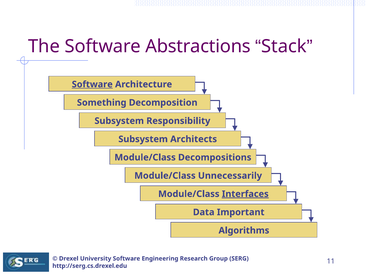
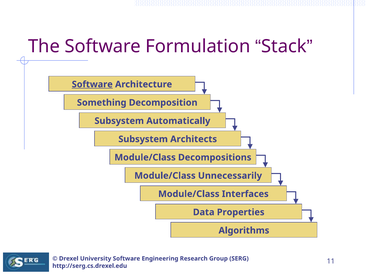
Abstractions: Abstractions -> Formulation (198, 46)
Responsibility: Responsibility -> Automatically (178, 121)
Interfaces underline: present -> none (245, 194)
Important: Important -> Properties (241, 213)
